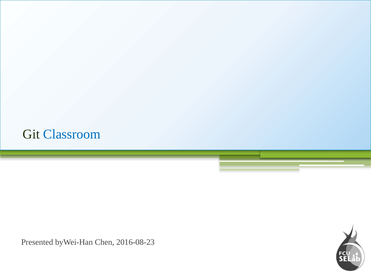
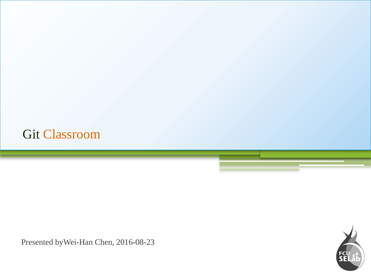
Classroom colour: blue -> orange (72, 134)
